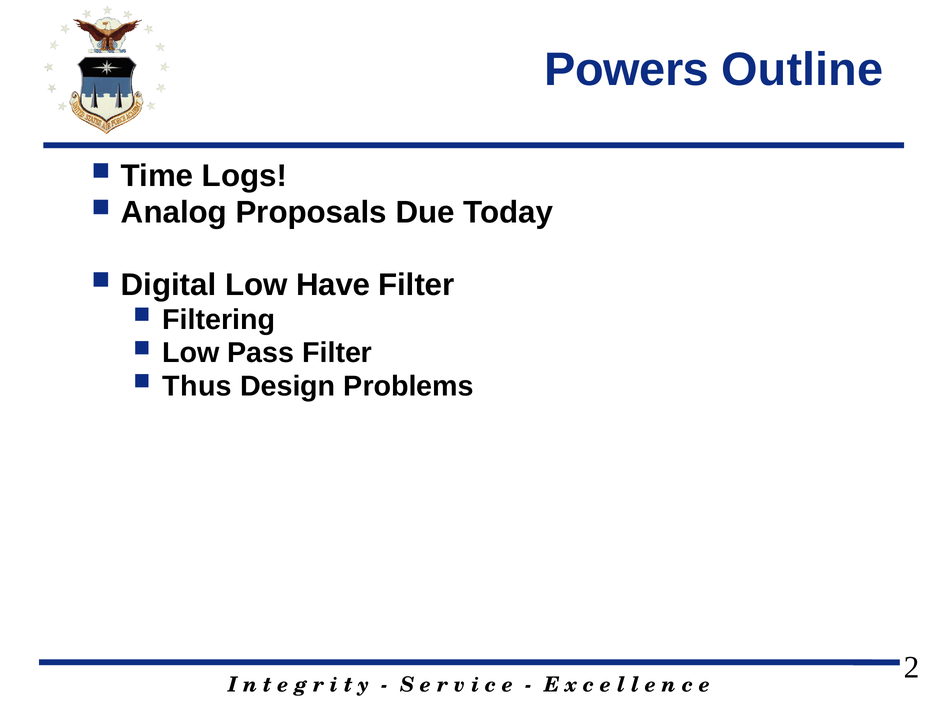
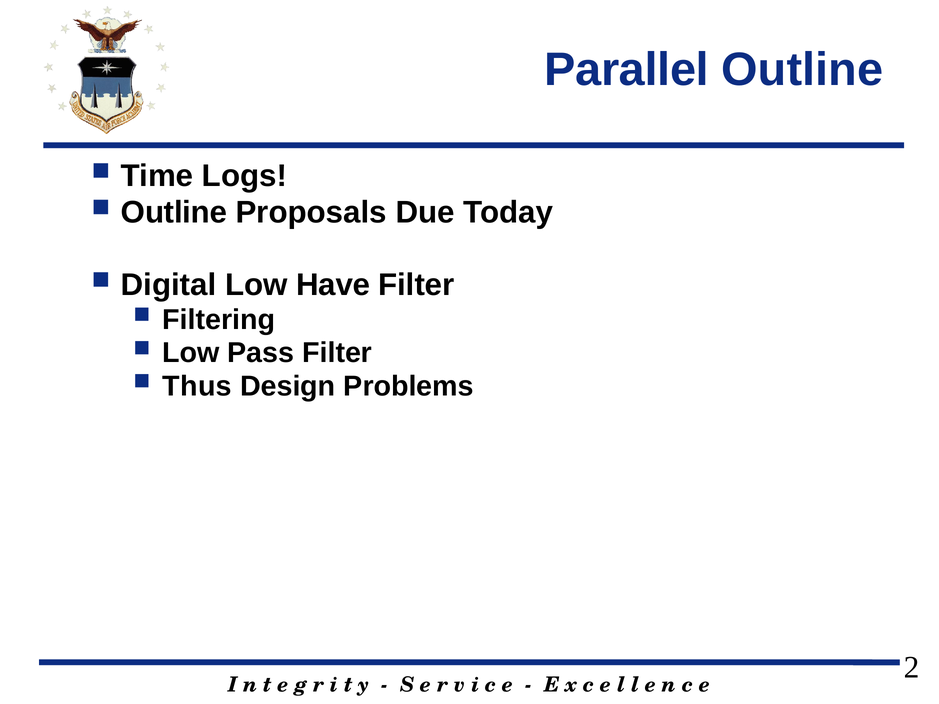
Powers: Powers -> Parallel (627, 70)
Analog: Analog -> Outline (174, 213)
